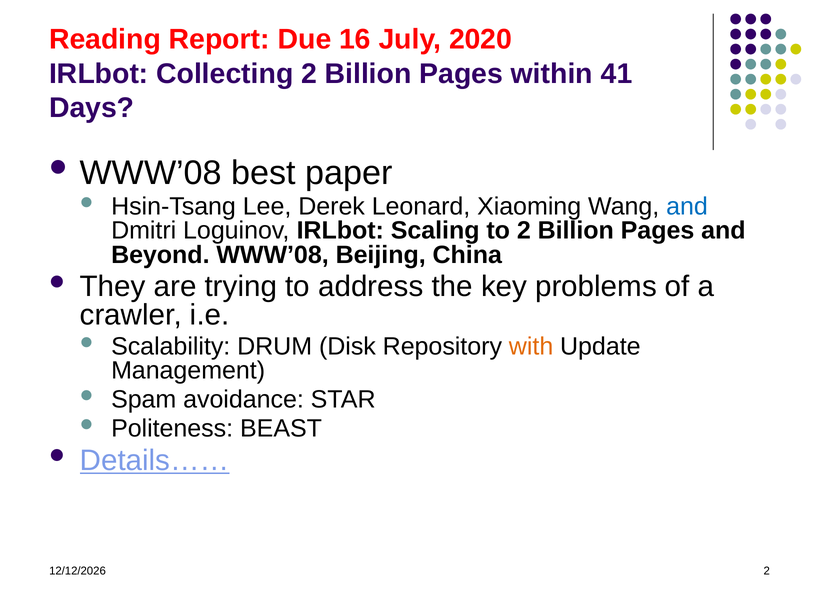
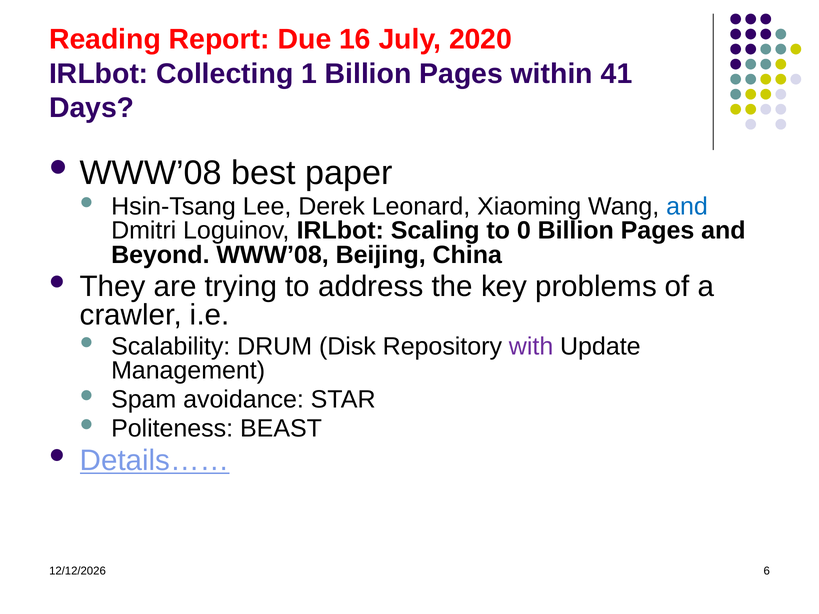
Collecting 2: 2 -> 1 (309, 74)
to 2: 2 -> 0 (524, 231)
with colour: orange -> purple (531, 347)
2: 2 -> 6 (767, 571)
